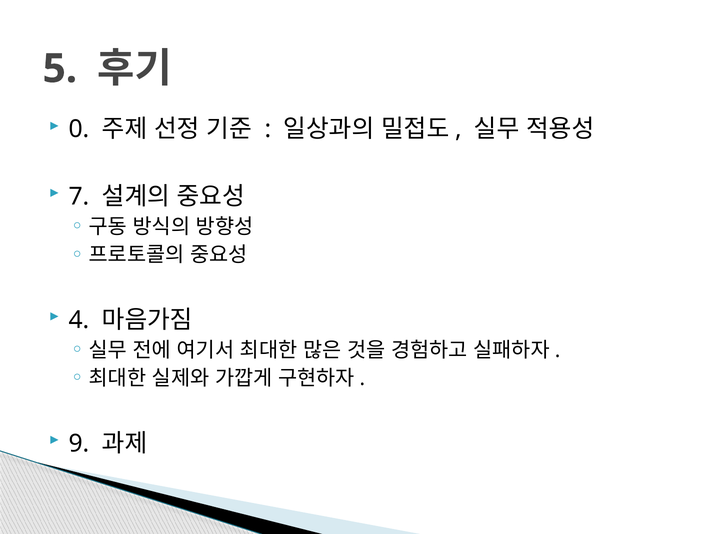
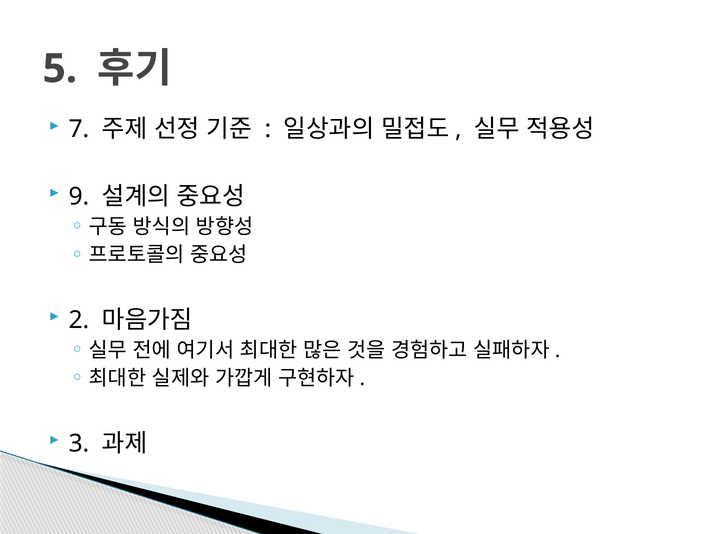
0: 0 -> 7 (79, 129)
7: 7 -> 9 (79, 197)
4: 4 -> 2 (79, 320)
9: 9 -> 3 (79, 443)
